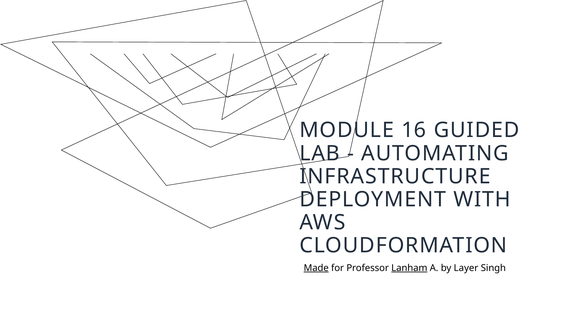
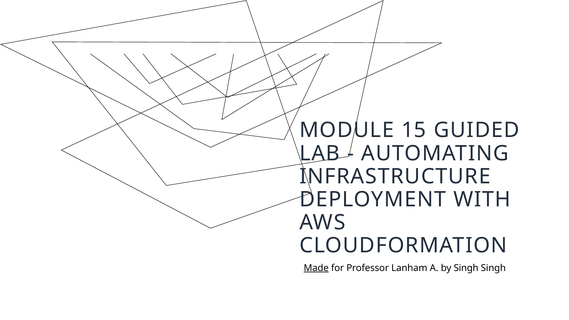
16: 16 -> 15 (414, 130)
Lanham underline: present -> none (409, 268)
by Layer: Layer -> Singh (466, 268)
